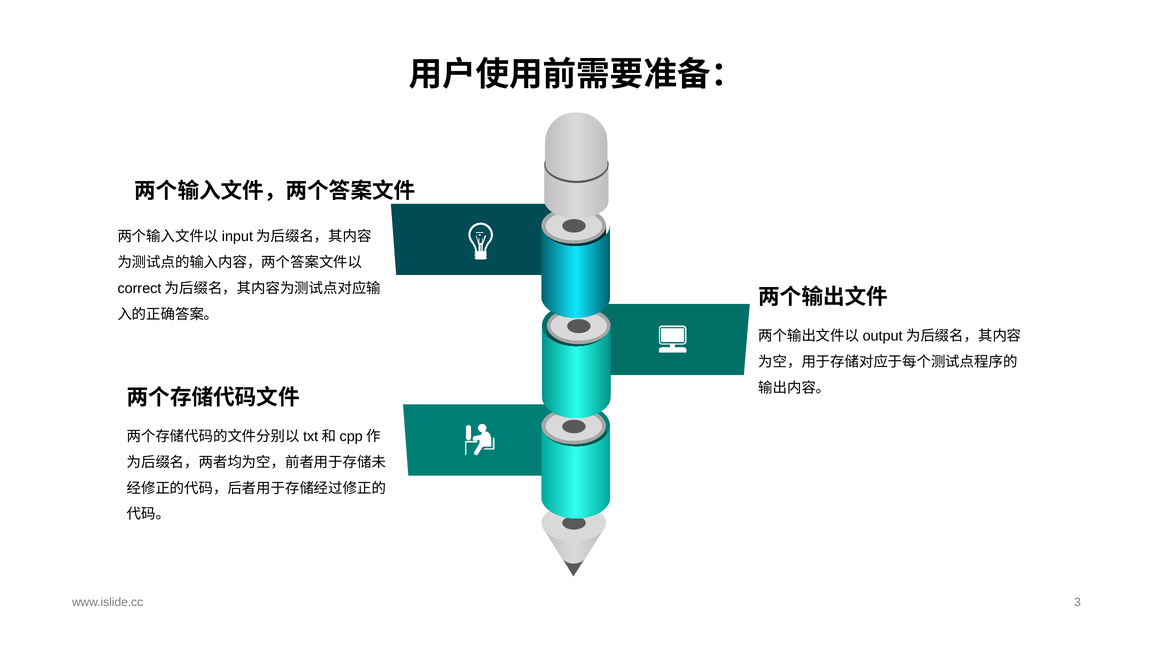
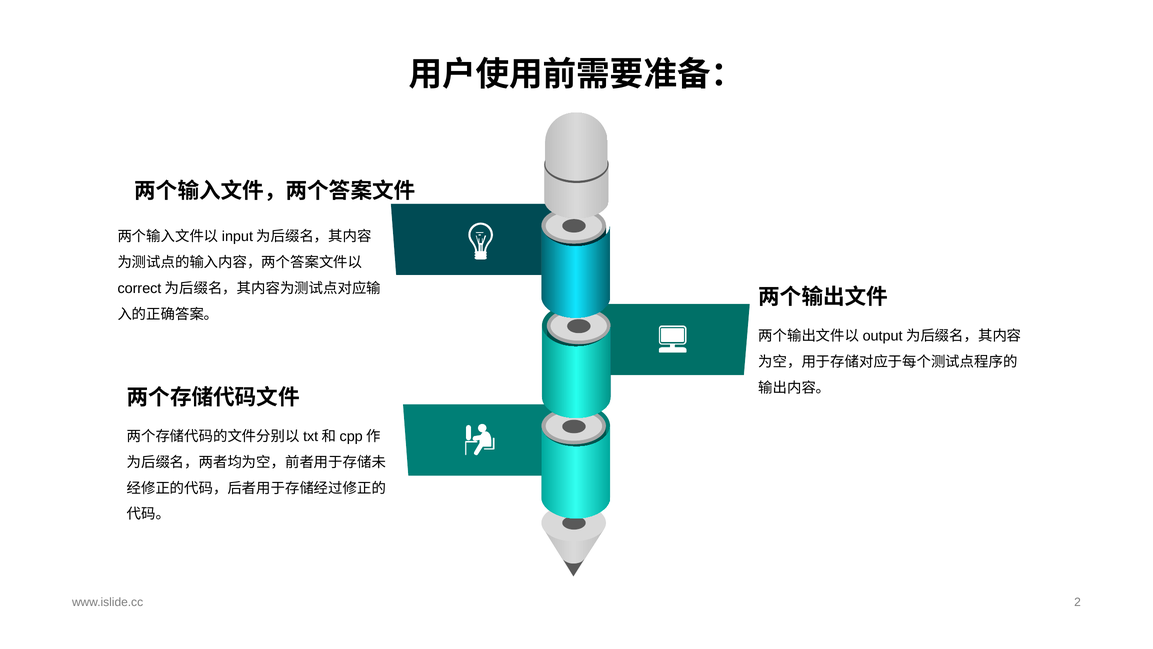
3: 3 -> 2 (1078, 602)
